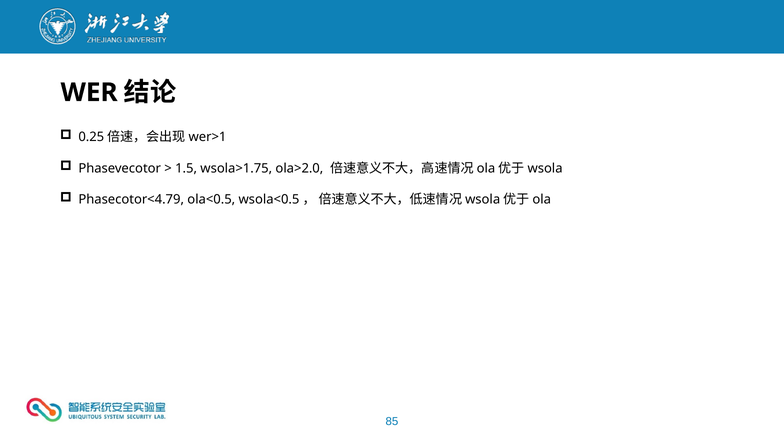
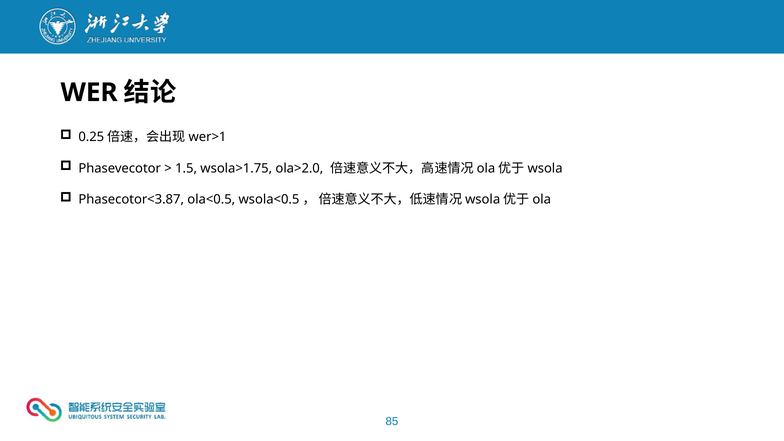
Phasecotor<4.79: Phasecotor<4.79 -> Phasecotor<3.87 (131, 200)
